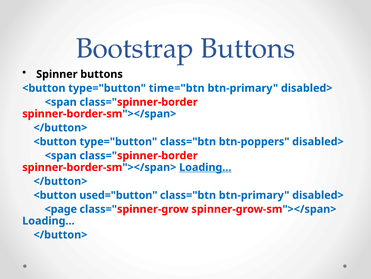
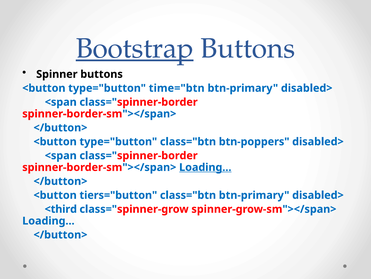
Bootstrap underline: none -> present (135, 48)
used="button: used="button -> tiers="button (118, 195)
<page: <page -> <third (61, 209)
